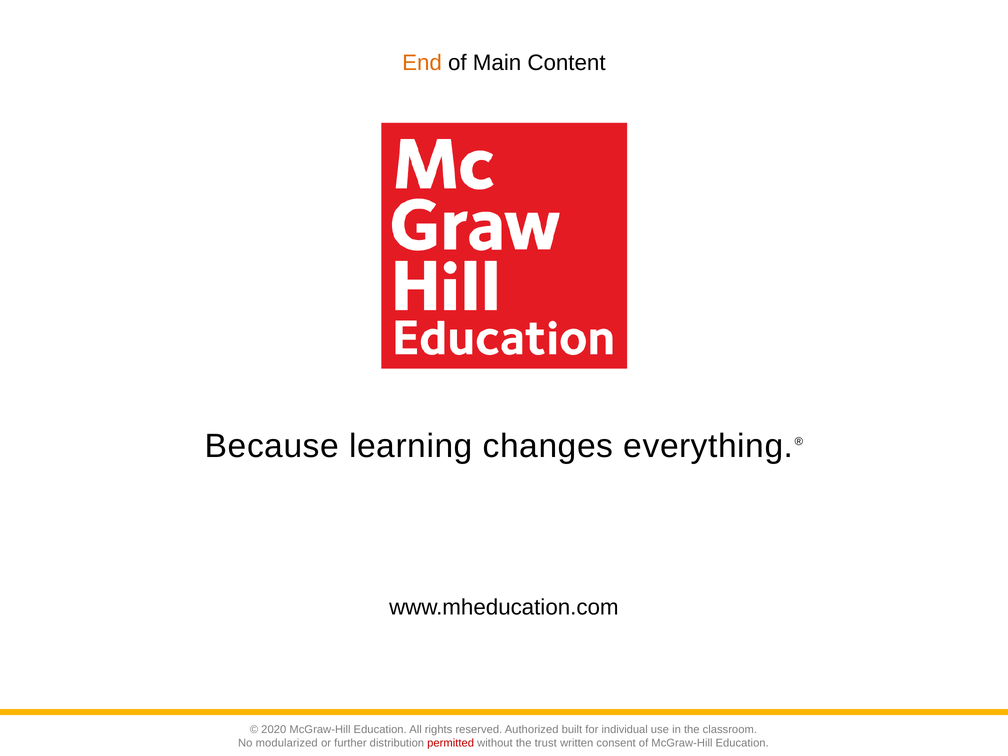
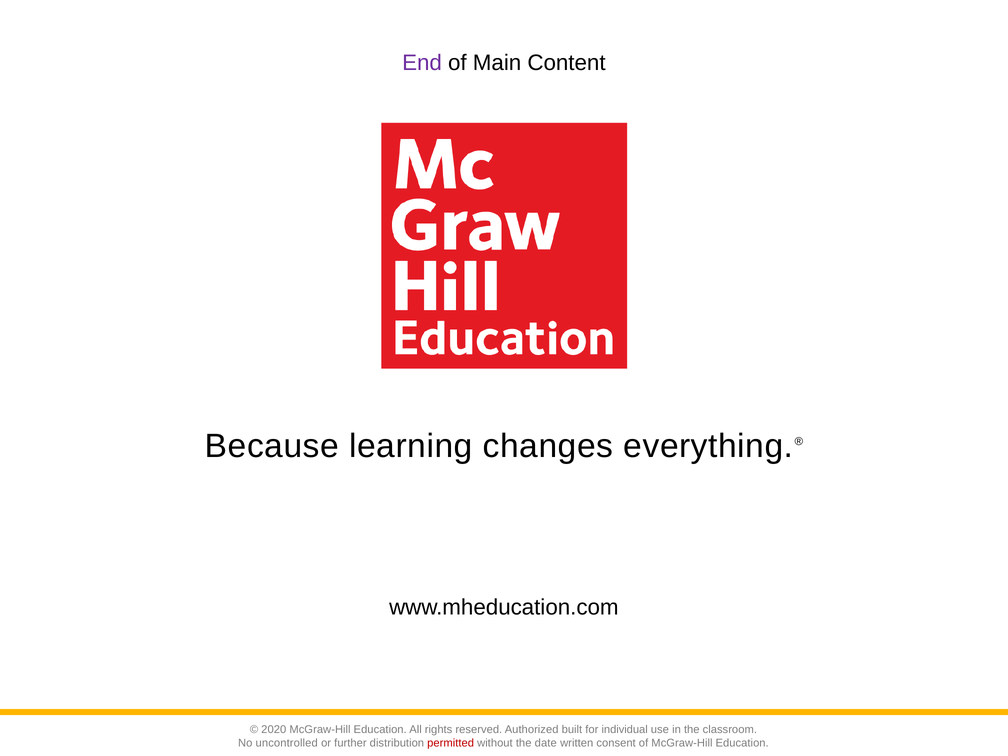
End colour: orange -> purple (422, 63)
modularized: modularized -> uncontrolled (287, 743)
trust: trust -> date (546, 743)
